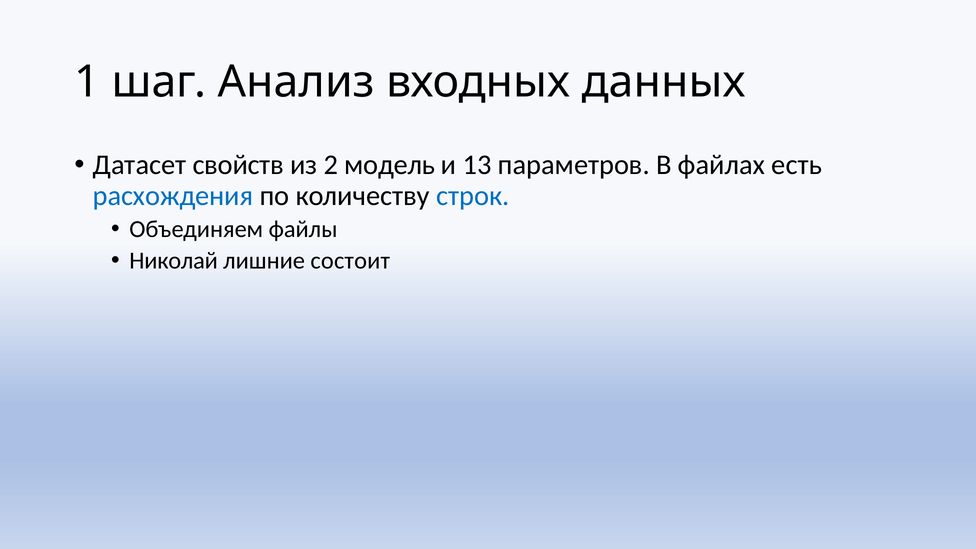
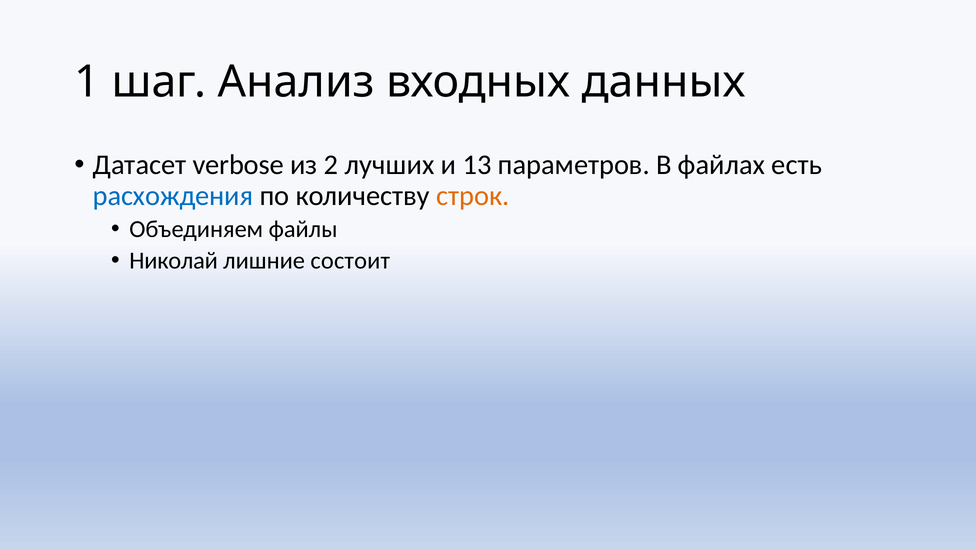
свойств: свойств -> verbose (238, 165)
модель: модель -> лучших (390, 165)
строк colour: blue -> orange (473, 196)
